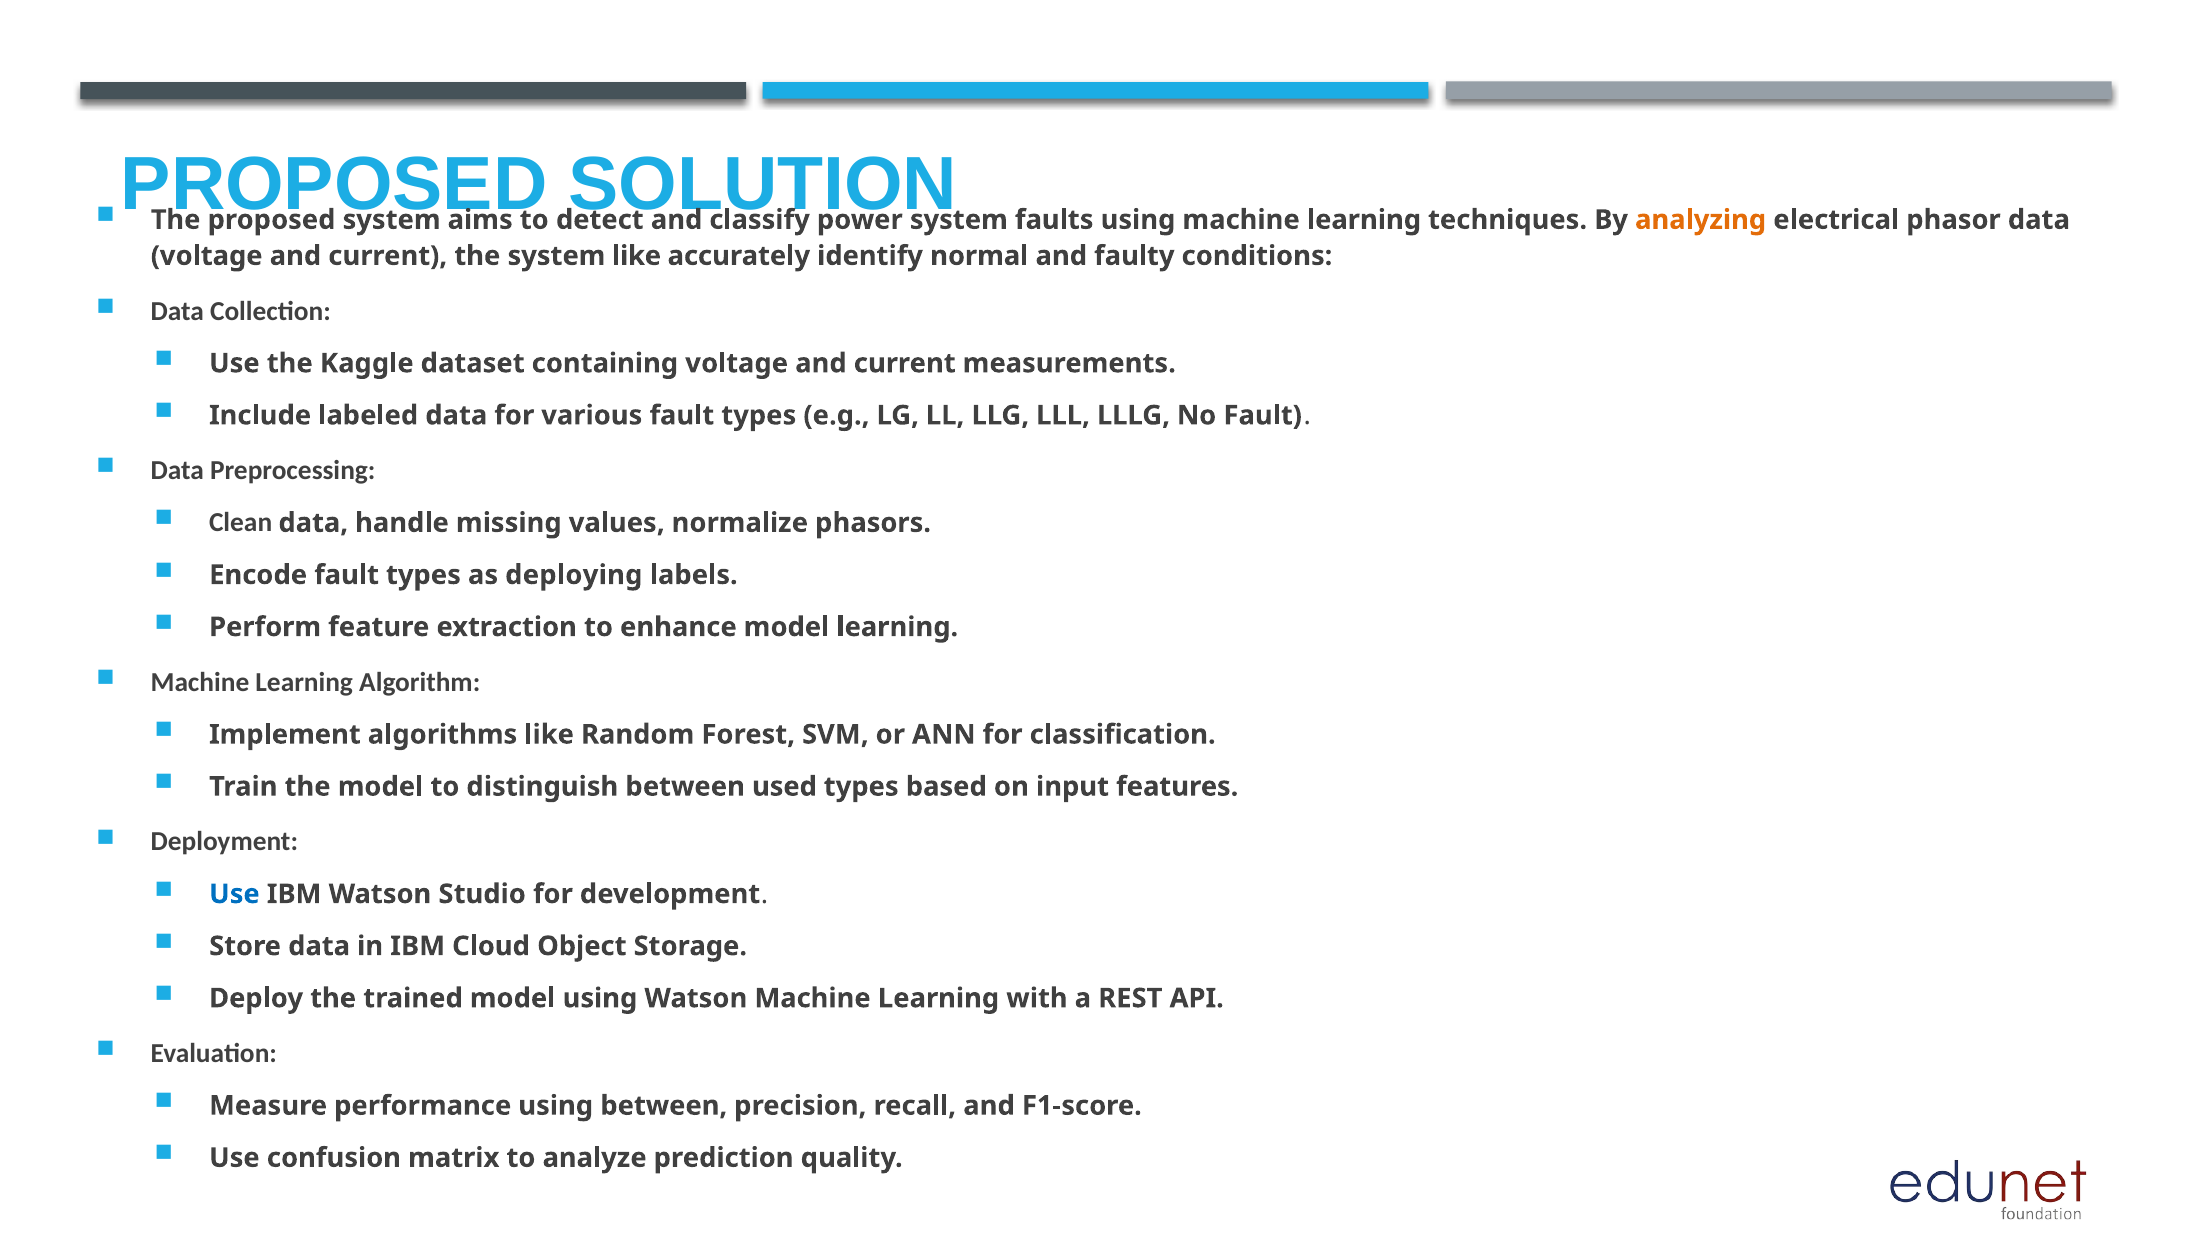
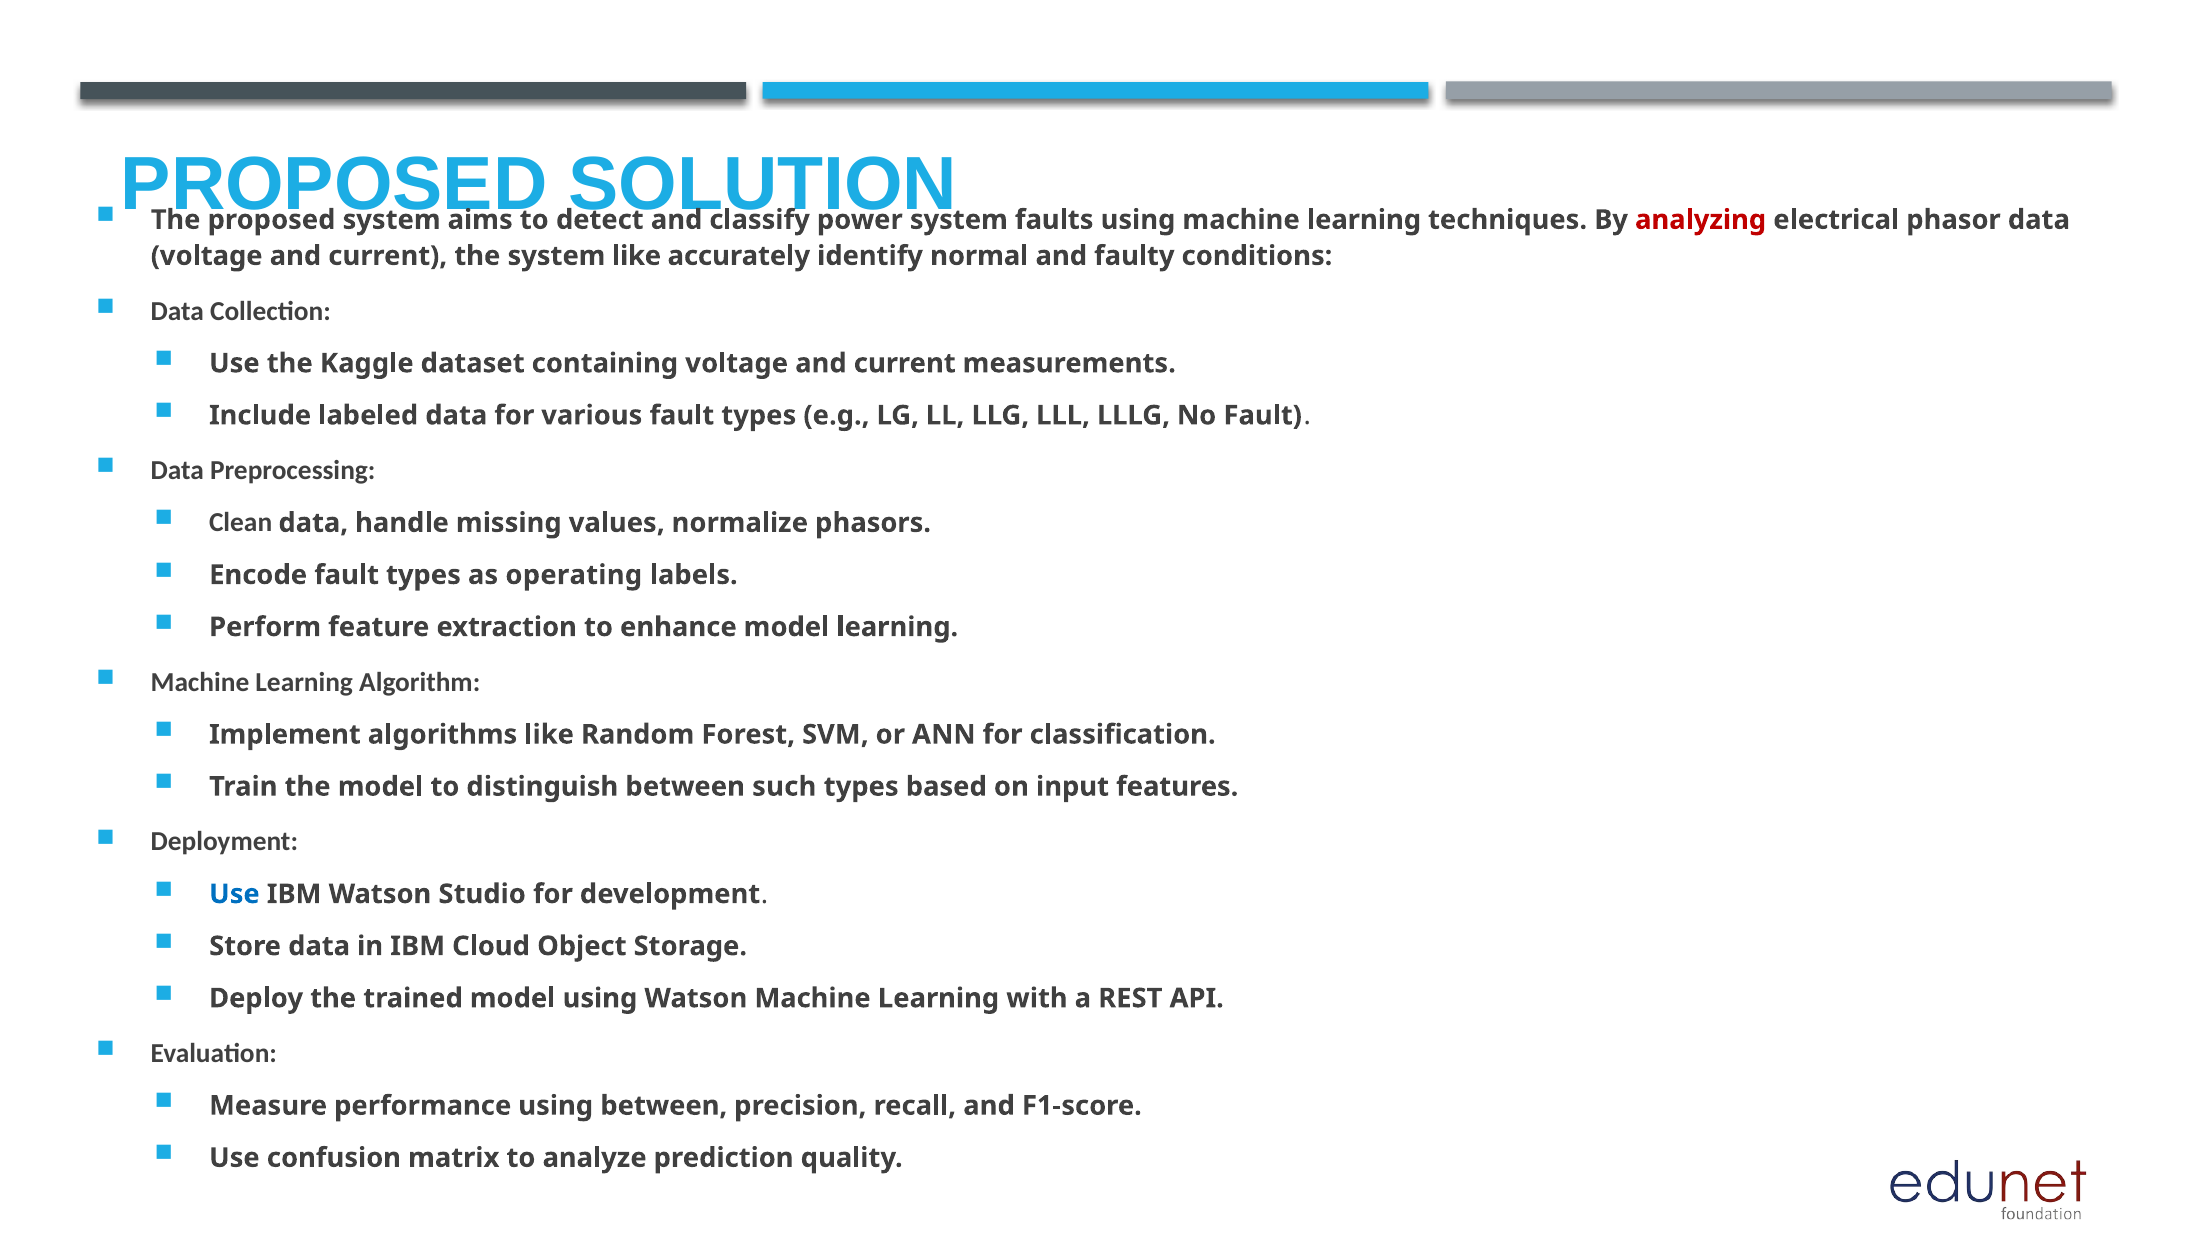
analyzing colour: orange -> red (1701, 220)
deploying: deploying -> operating (574, 575)
used: used -> such (784, 787)
